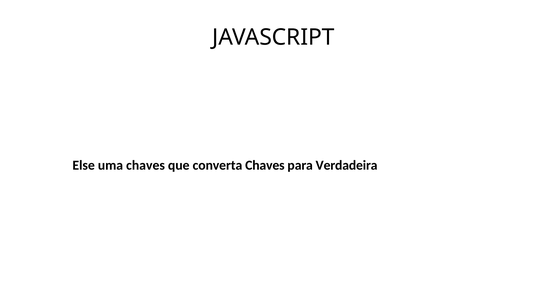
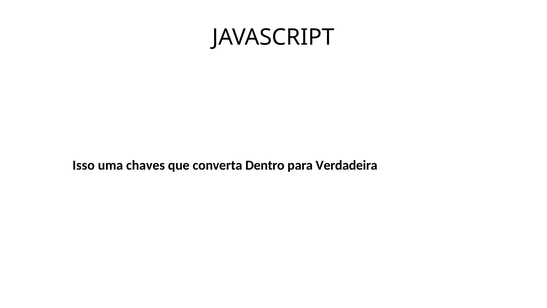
Else: Else -> Isso (84, 165)
converta Chaves: Chaves -> Dentro (265, 165)
